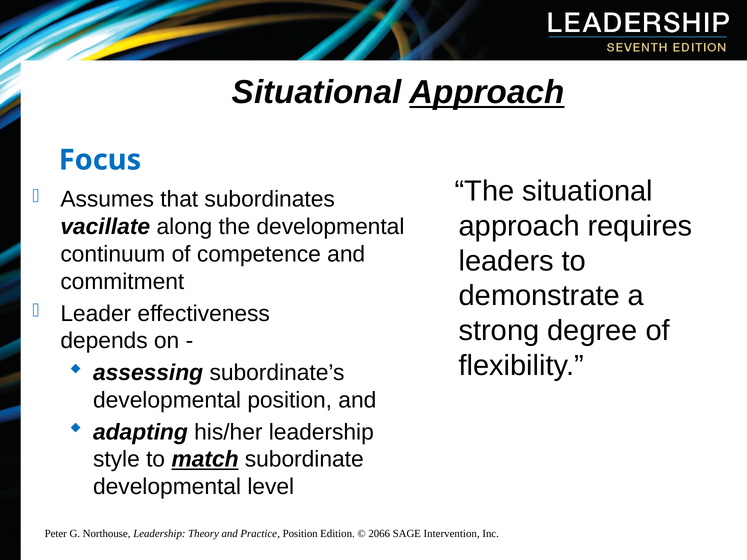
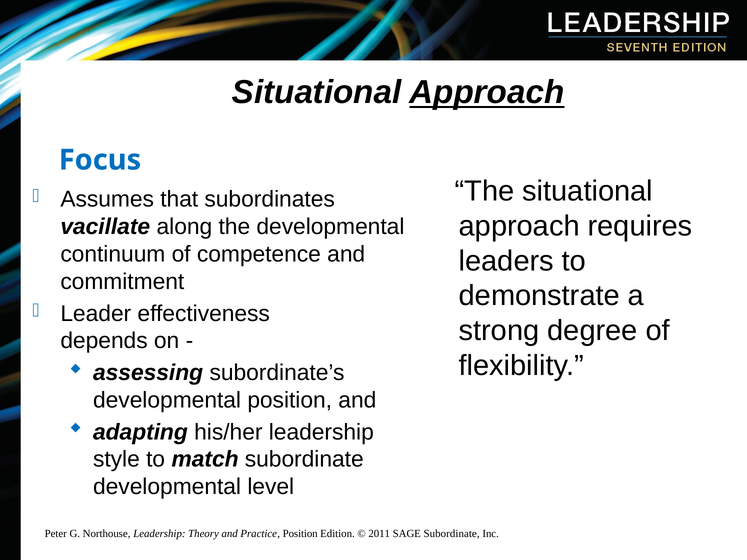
match underline: present -> none (205, 460)
2066: 2066 -> 2011 (379, 534)
SAGE Intervention: Intervention -> Subordinate (452, 534)
